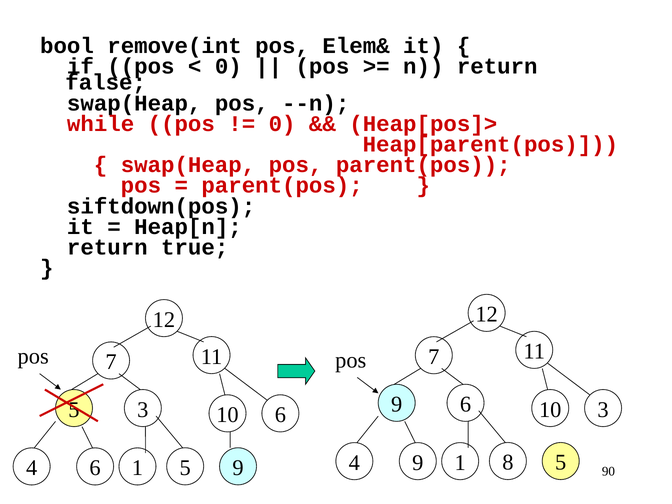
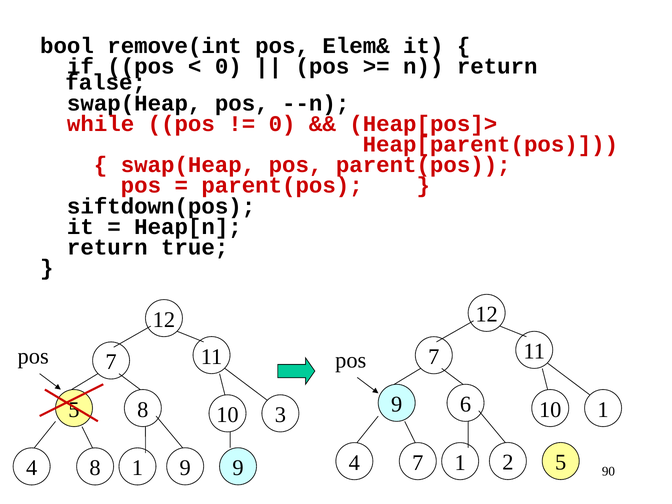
5 3: 3 -> 8 (143, 410)
10 3: 3 -> 1 (603, 410)
10 6: 6 -> 3 (280, 415)
4 9: 9 -> 7 (418, 463)
8: 8 -> 2 (508, 463)
4 6: 6 -> 8 (95, 468)
1 5: 5 -> 9 (185, 468)
